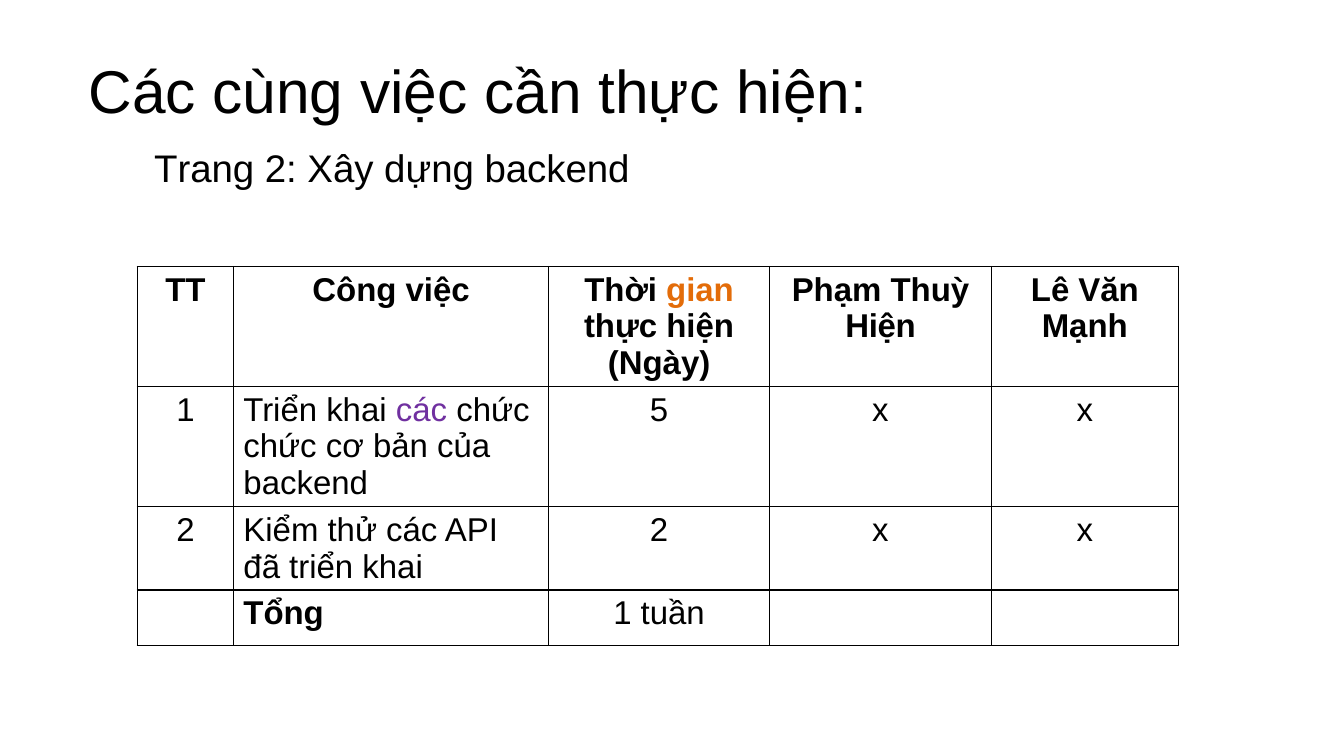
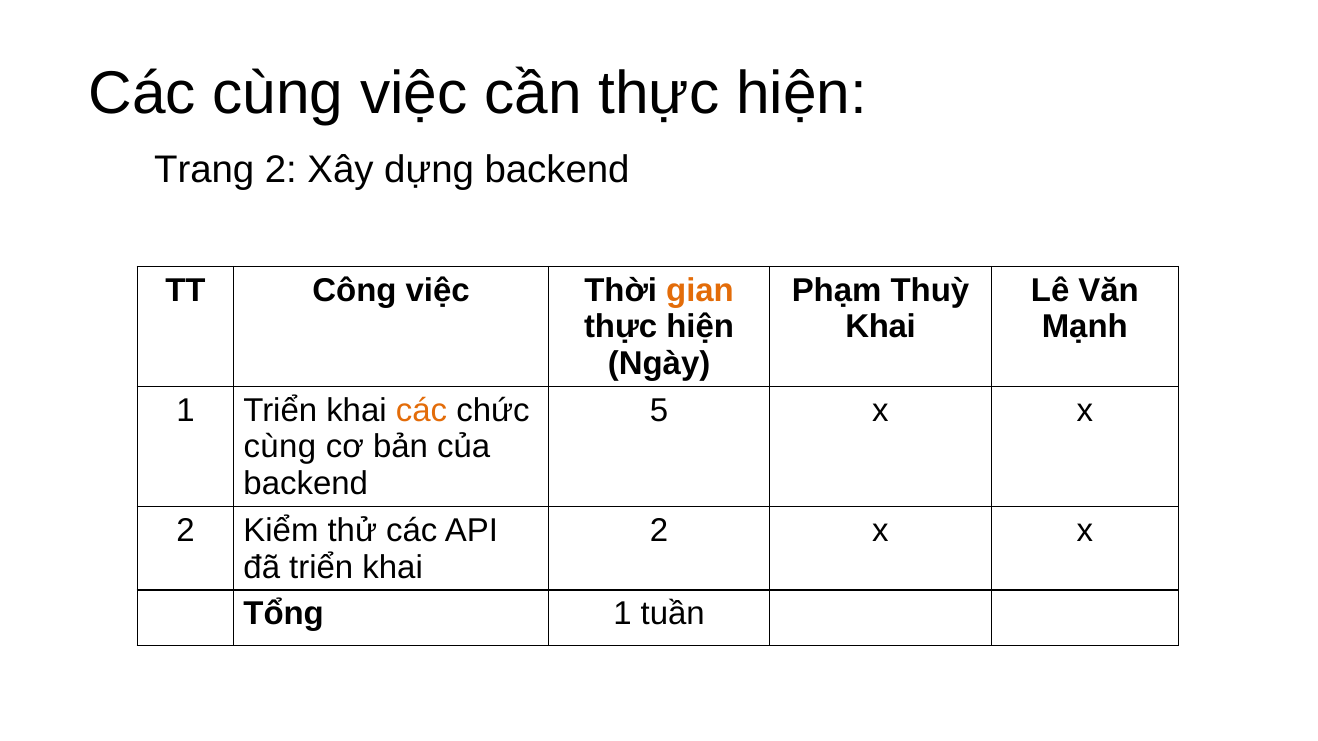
Hiện: Hiện -> Khai (881, 327)
các colour: purple -> orange (422, 411)
chức: chức -> cùng (280, 447)
